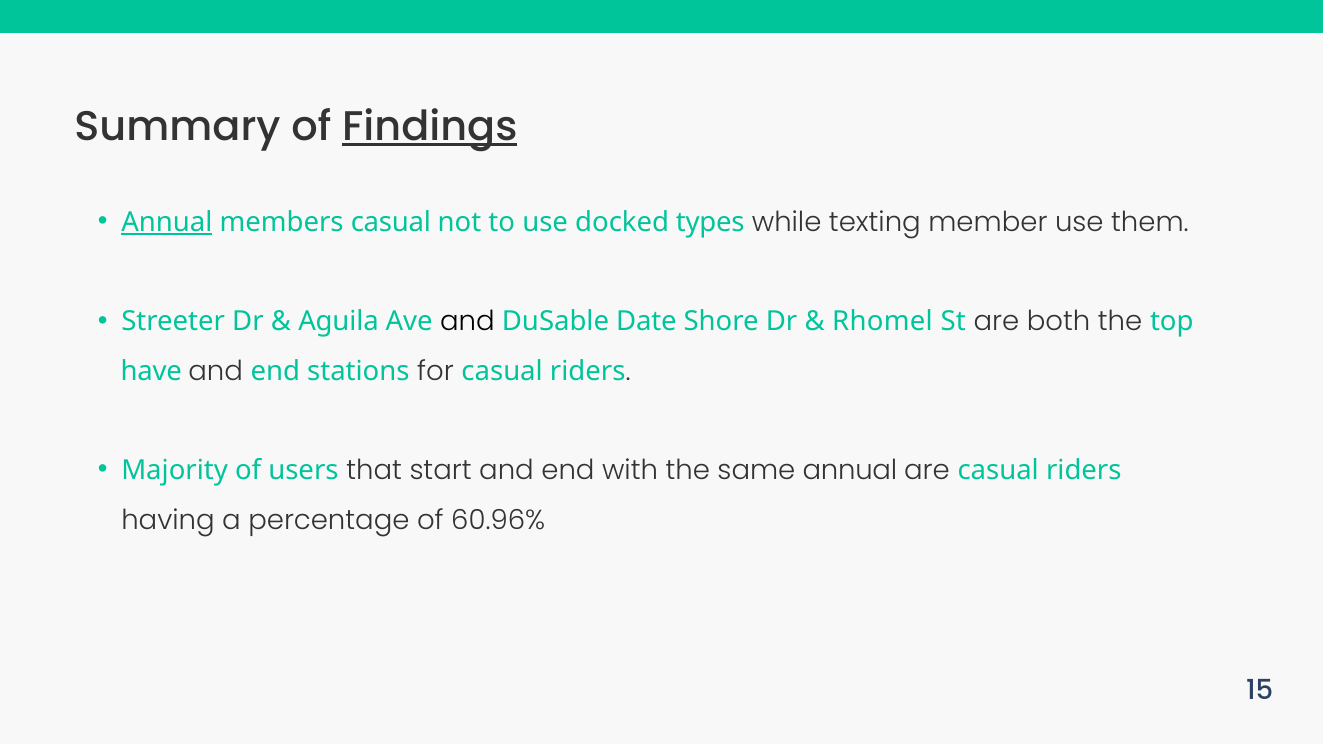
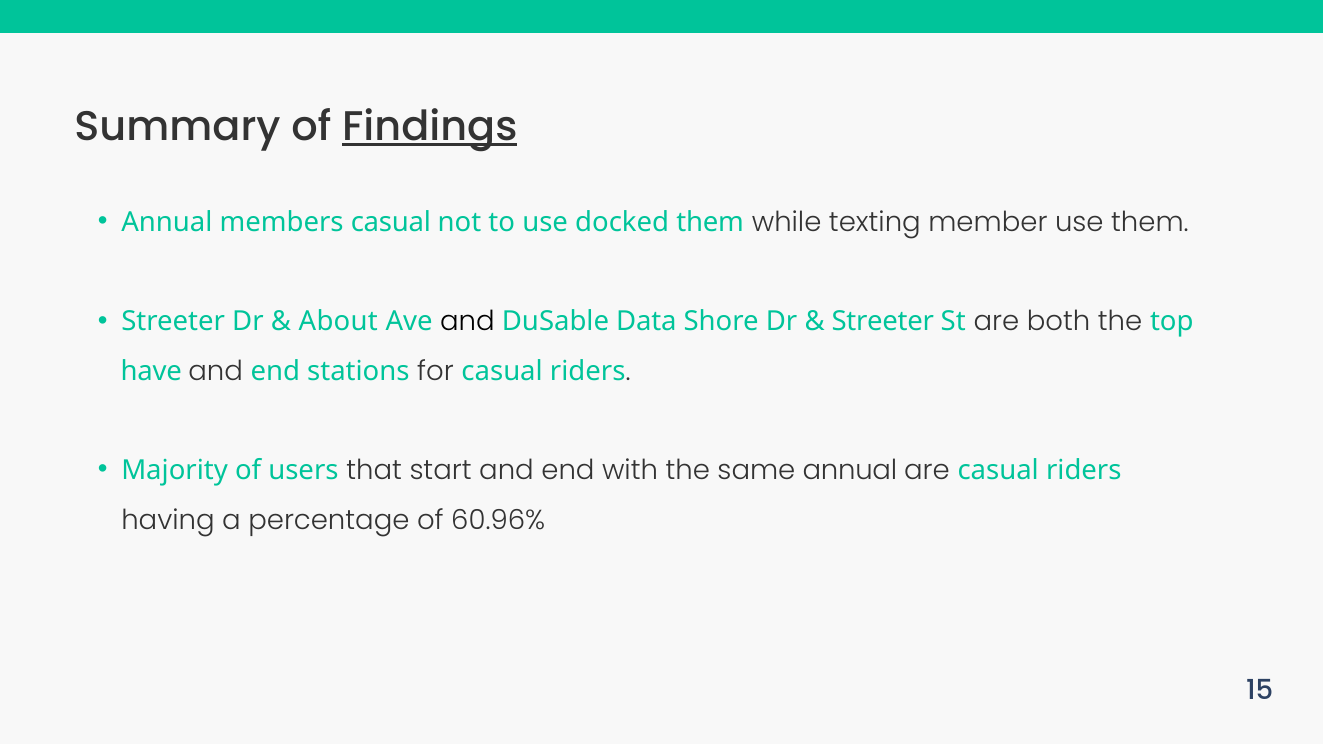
Annual underline: present -> none (167, 222)
docked types: types -> them (710, 222)
Aguila: Aguila -> About (338, 322)
Date: Date -> Data (646, 322)
Rhomel: Rhomel -> Streeter (883, 322)
